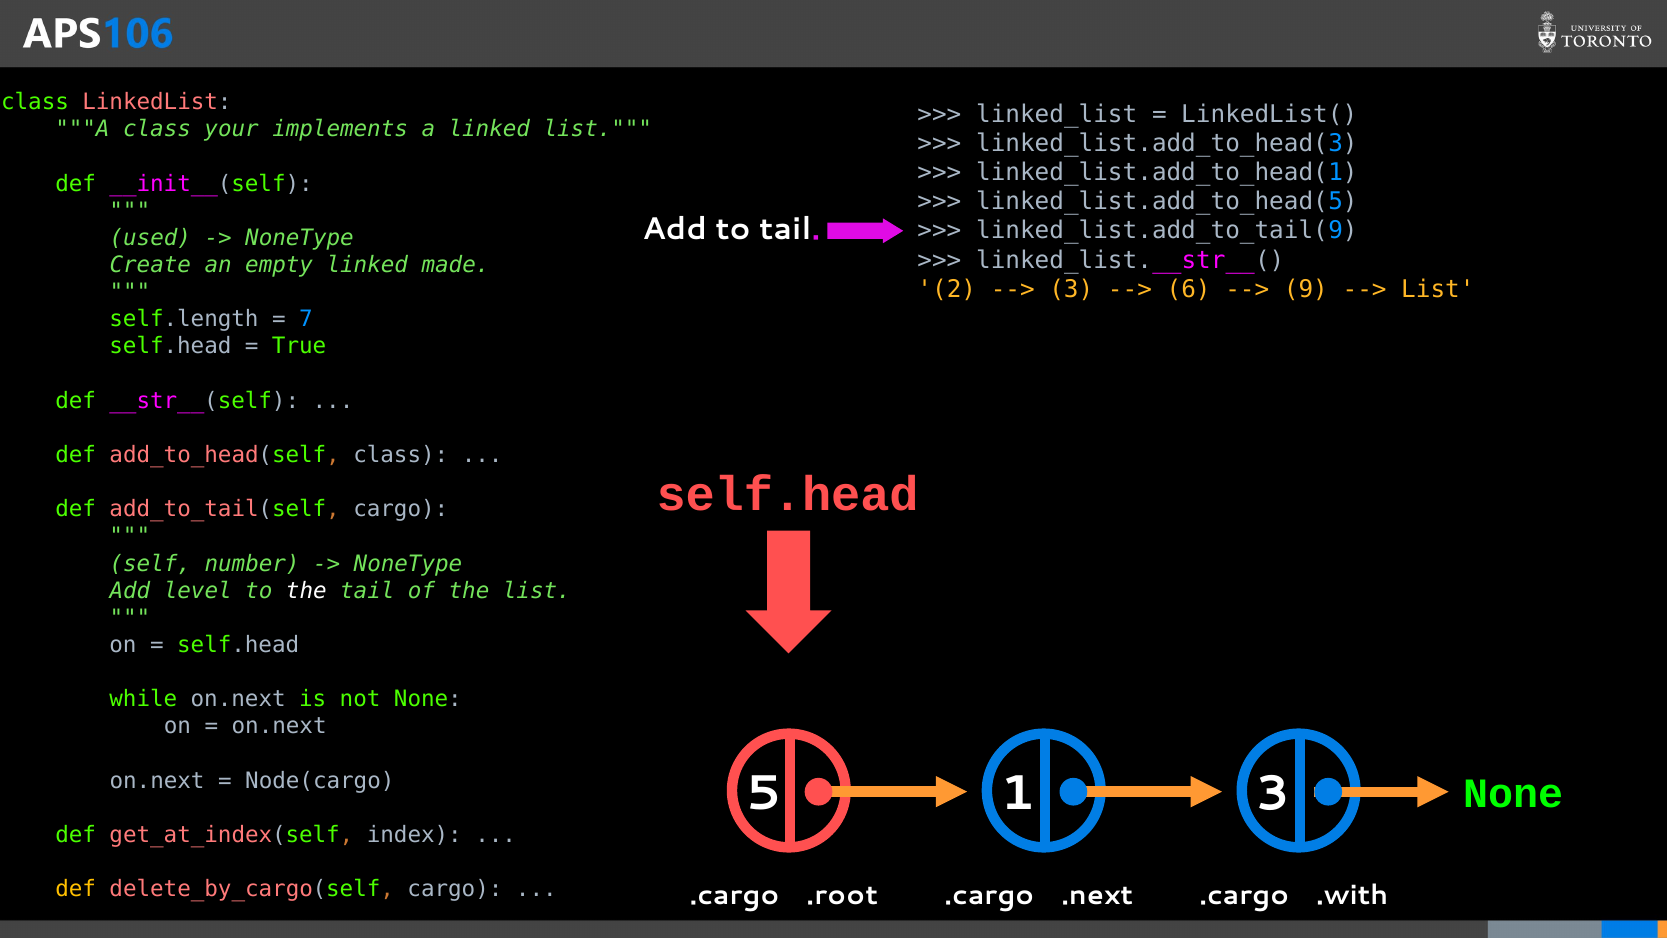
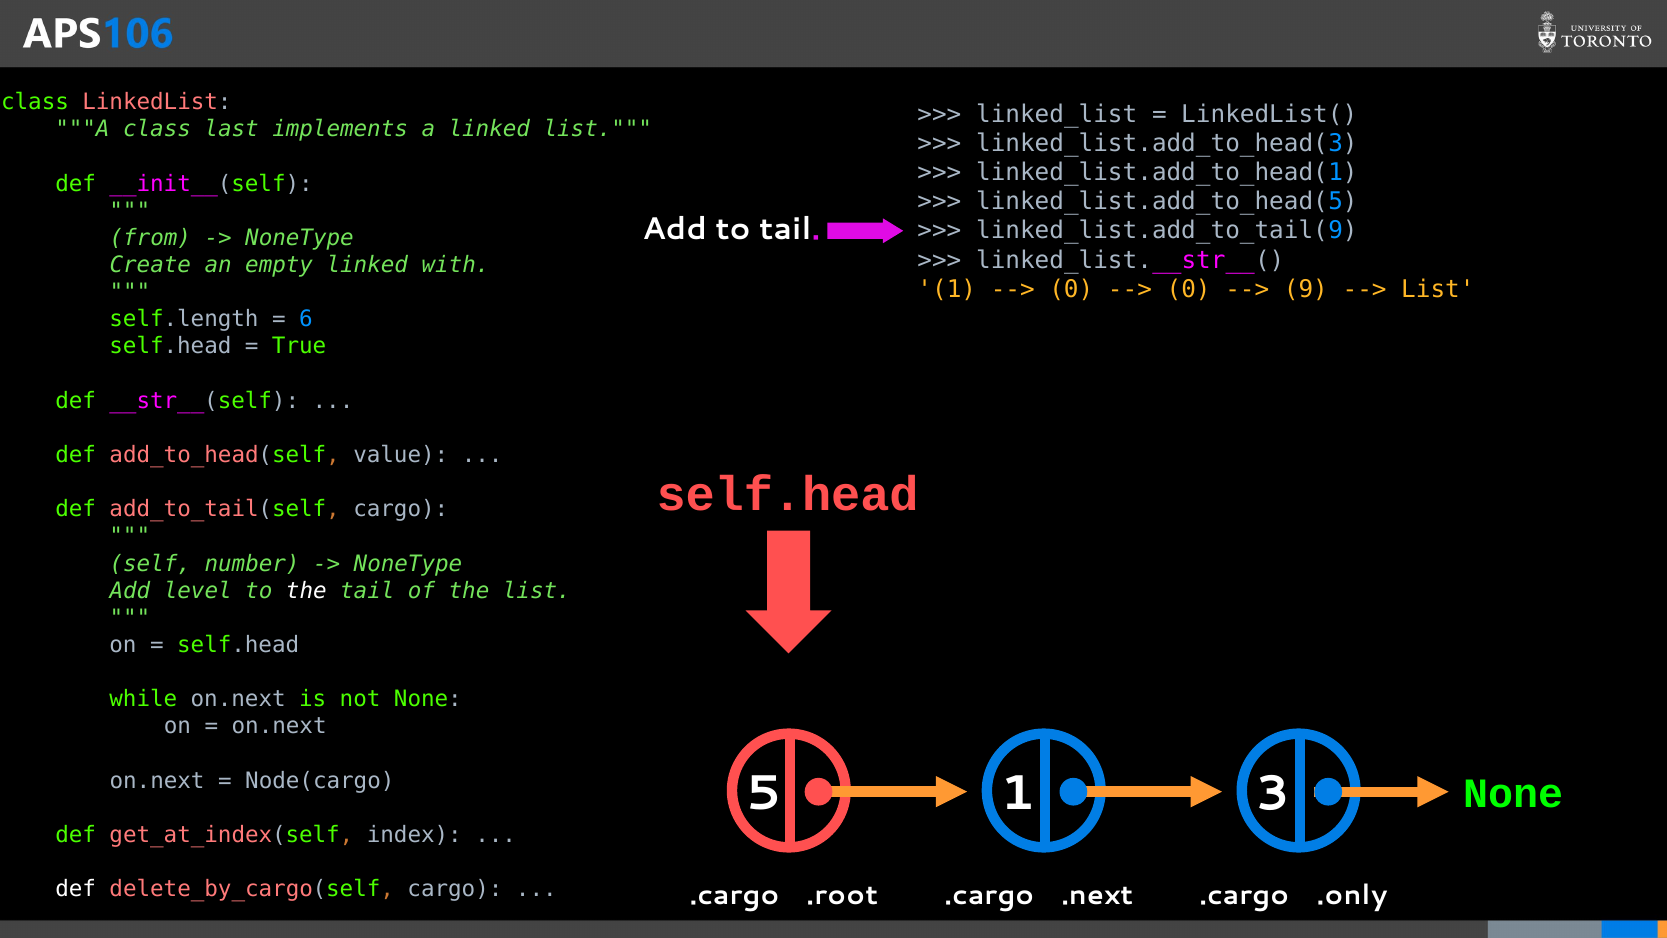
your: your -> last (232, 129)
used: used -> from (150, 238)
made: made -> with (455, 265)
2: 2 -> 1 (947, 289)
3: 3 -> 0 (1071, 289)
6: 6 -> 0 (1189, 289)
7: 7 -> 6 (306, 319)
add_to_head(self class: class -> value (401, 455)
def colour: yellow -> white (76, 889)
.with: .with -> .only (1352, 895)
